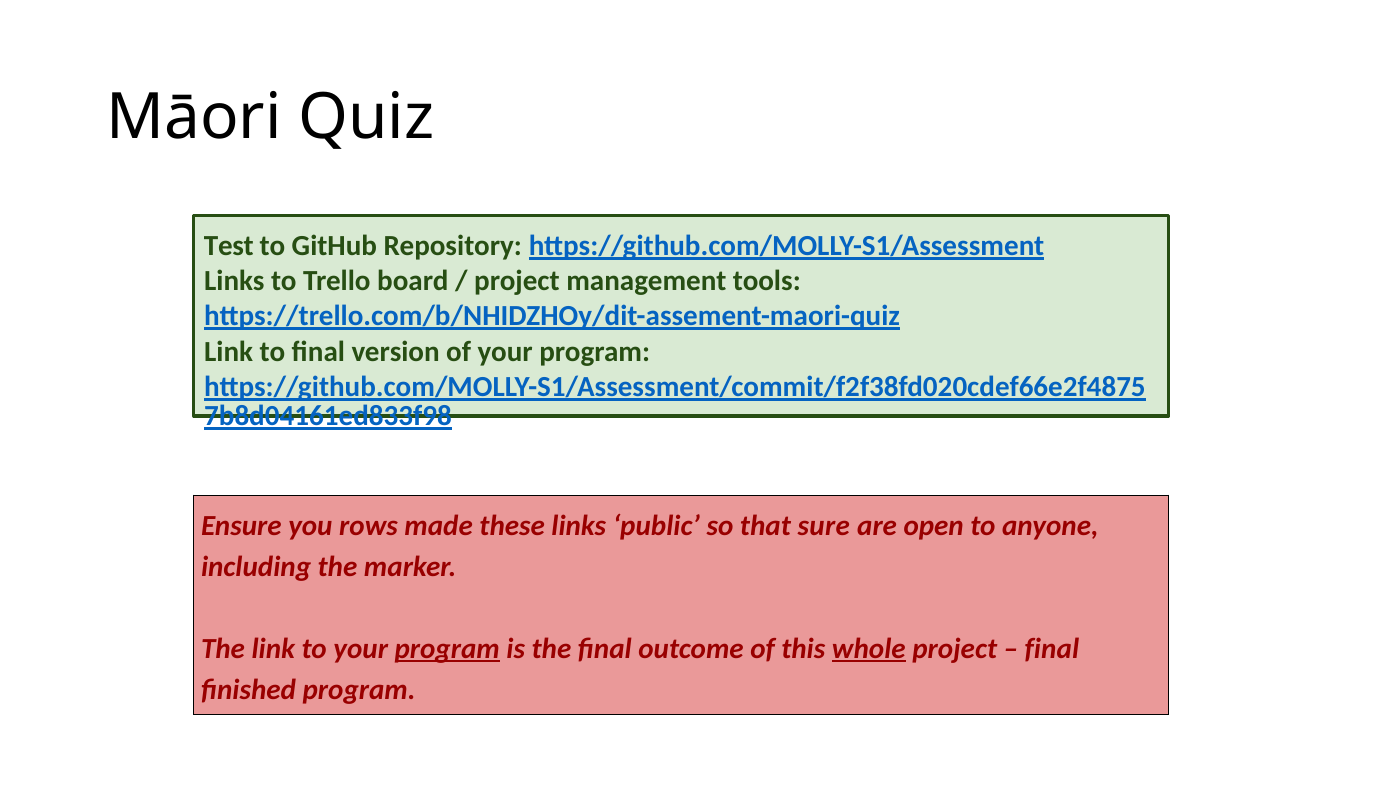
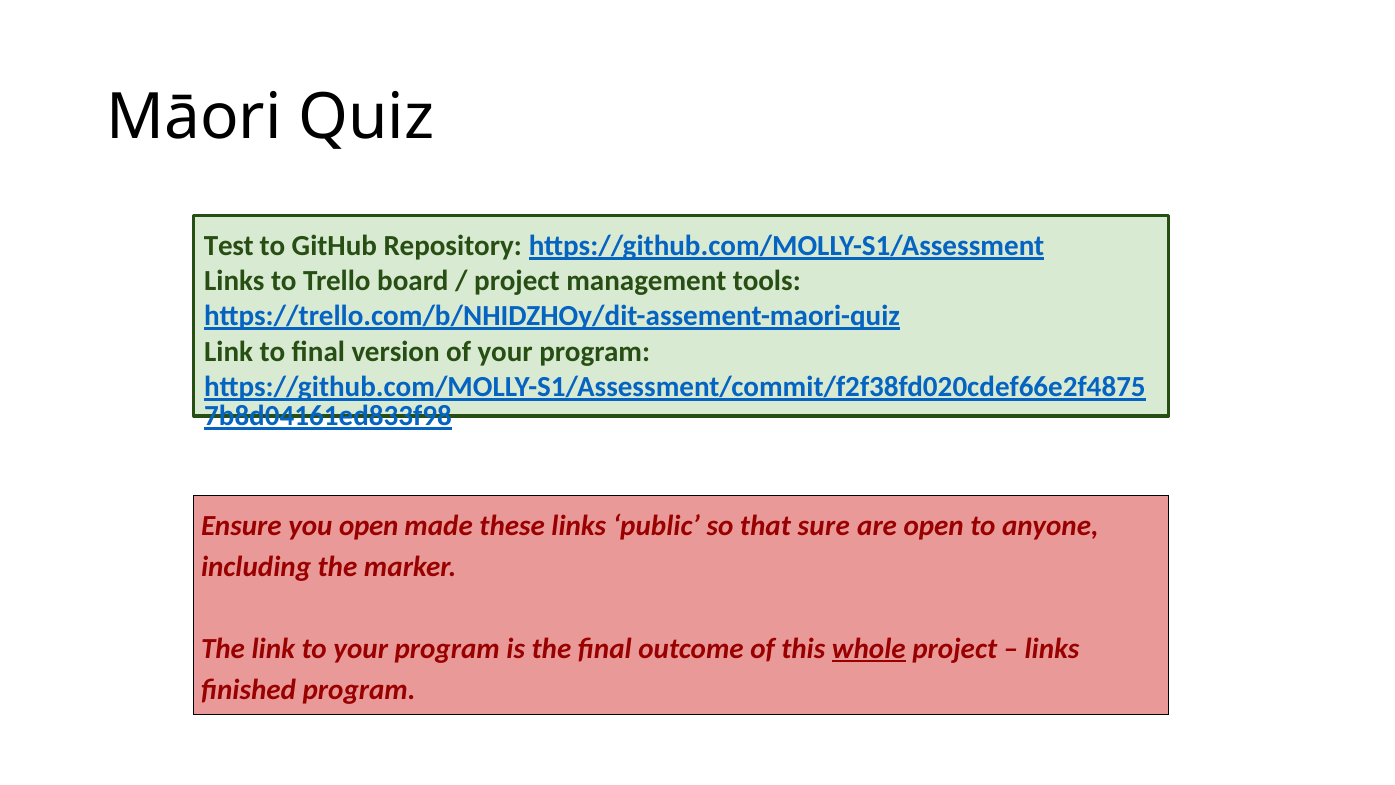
you rows: rows -> open (369, 526)
program underline: present -> none (447, 649)
final: final -> links (1052, 649)
